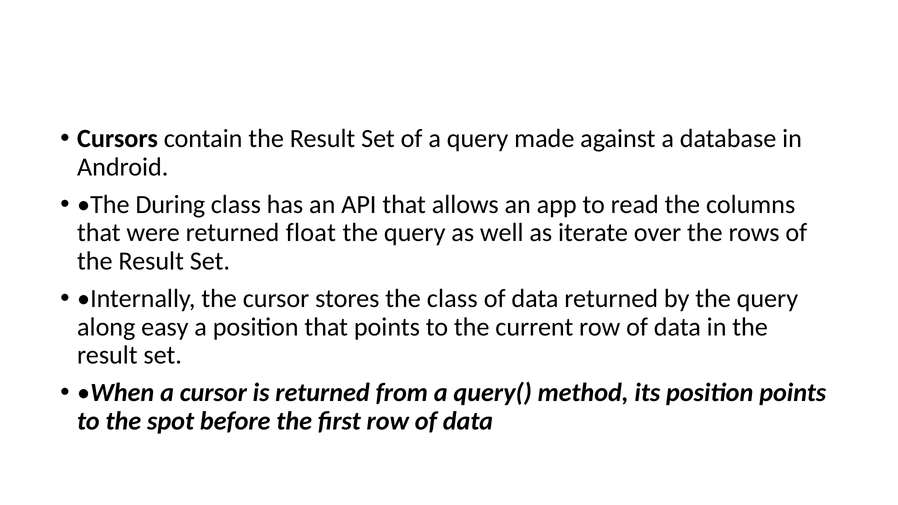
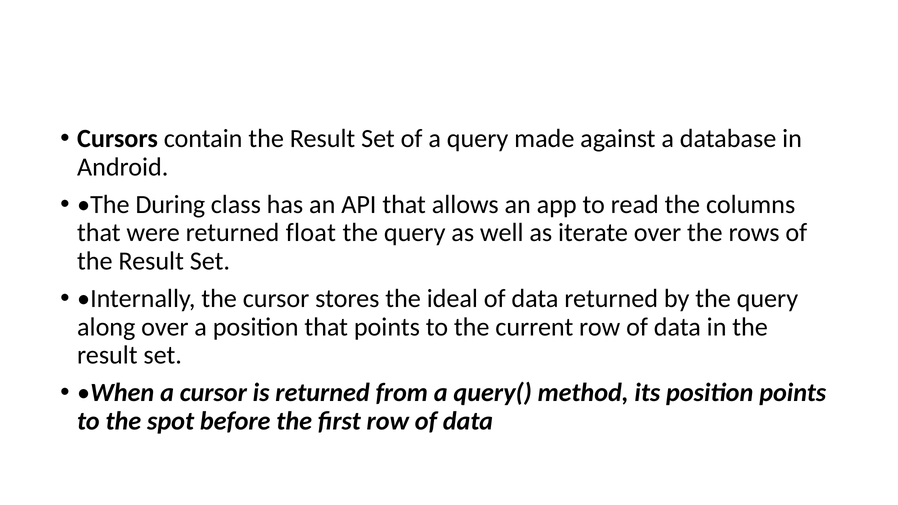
the class: class -> ideal (452, 299)
along easy: easy -> over (165, 327)
